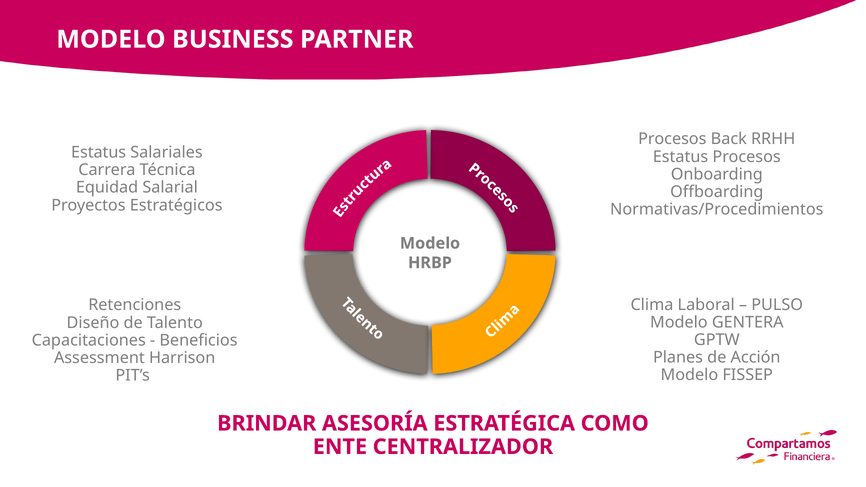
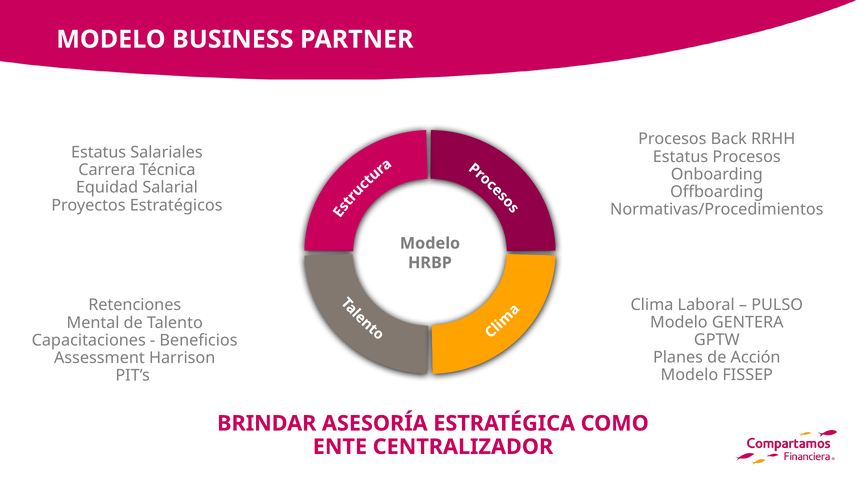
Diseño: Diseño -> Mental (93, 323)
